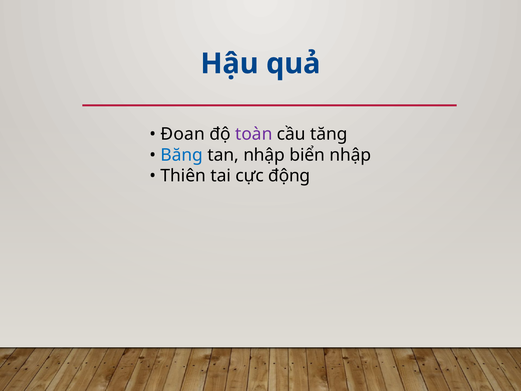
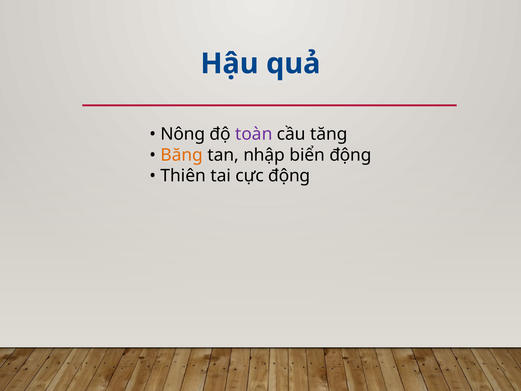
Đoan: Đoan -> Nông (183, 134)
Băng colour: blue -> orange (182, 155)
biển nhập: nhập -> động (350, 155)
